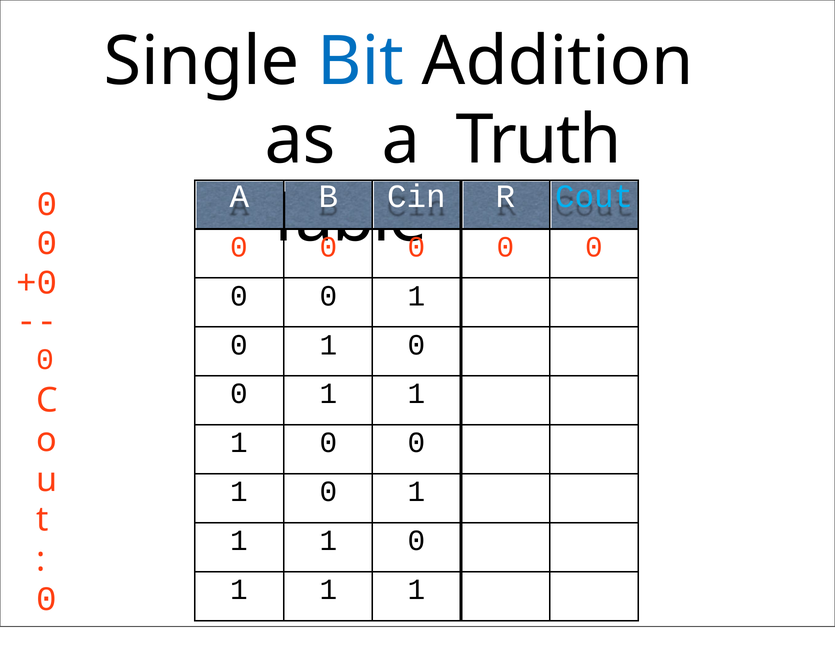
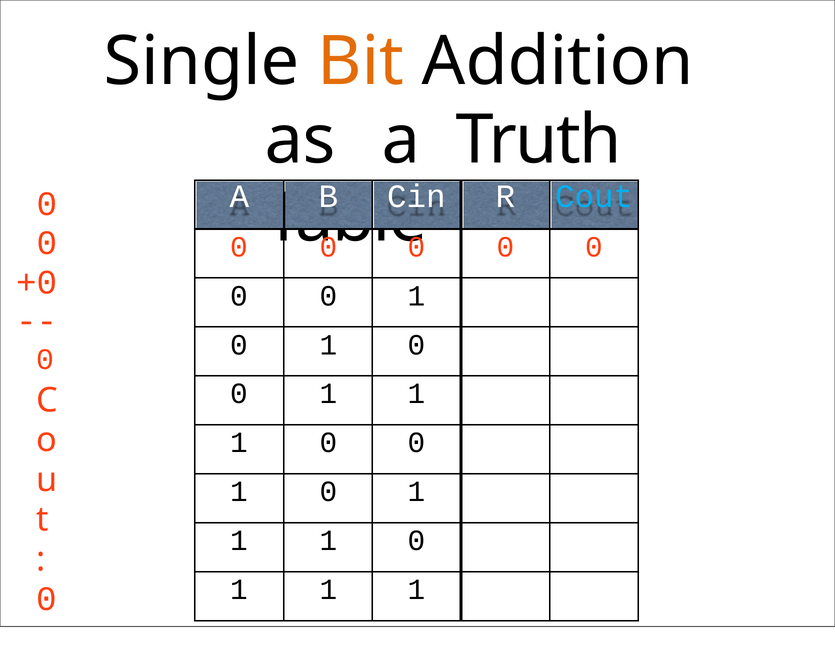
Bit colour: blue -> orange (361, 62)
